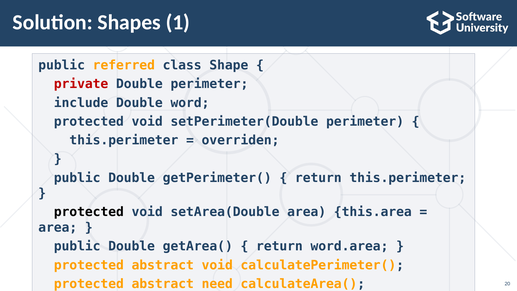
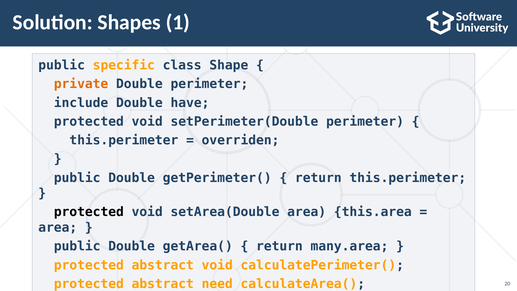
referred: referred -> specific (124, 65)
private colour: red -> orange (81, 84)
word: word -> have (190, 103)
word.area: word.area -> many.area (349, 246)
